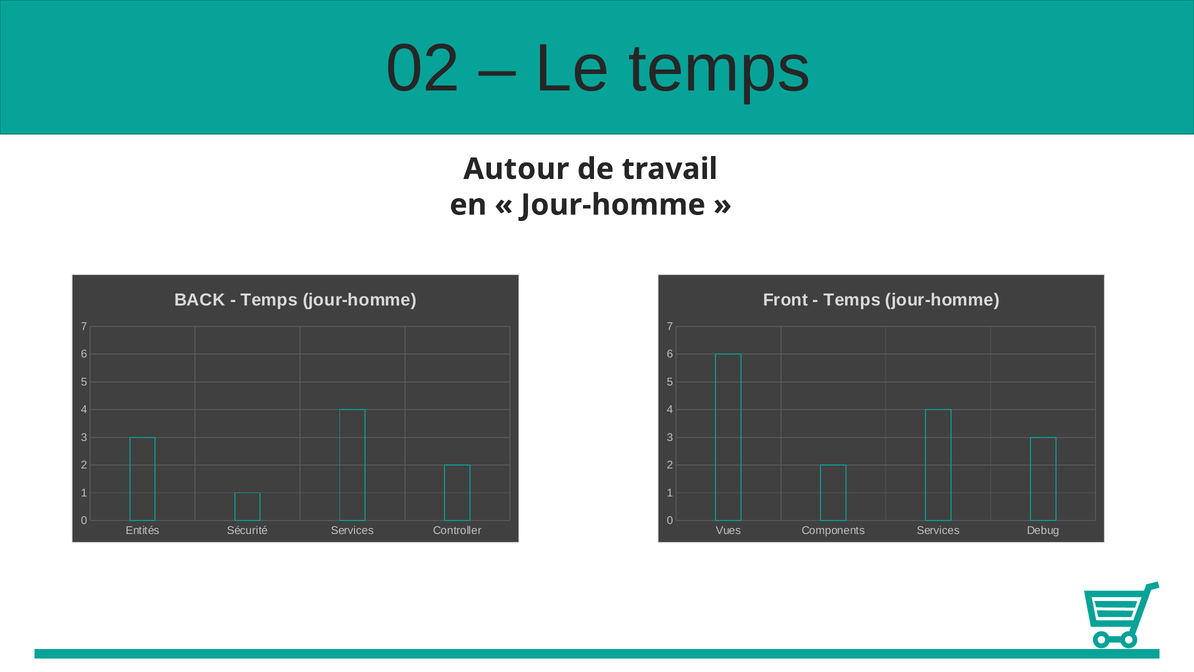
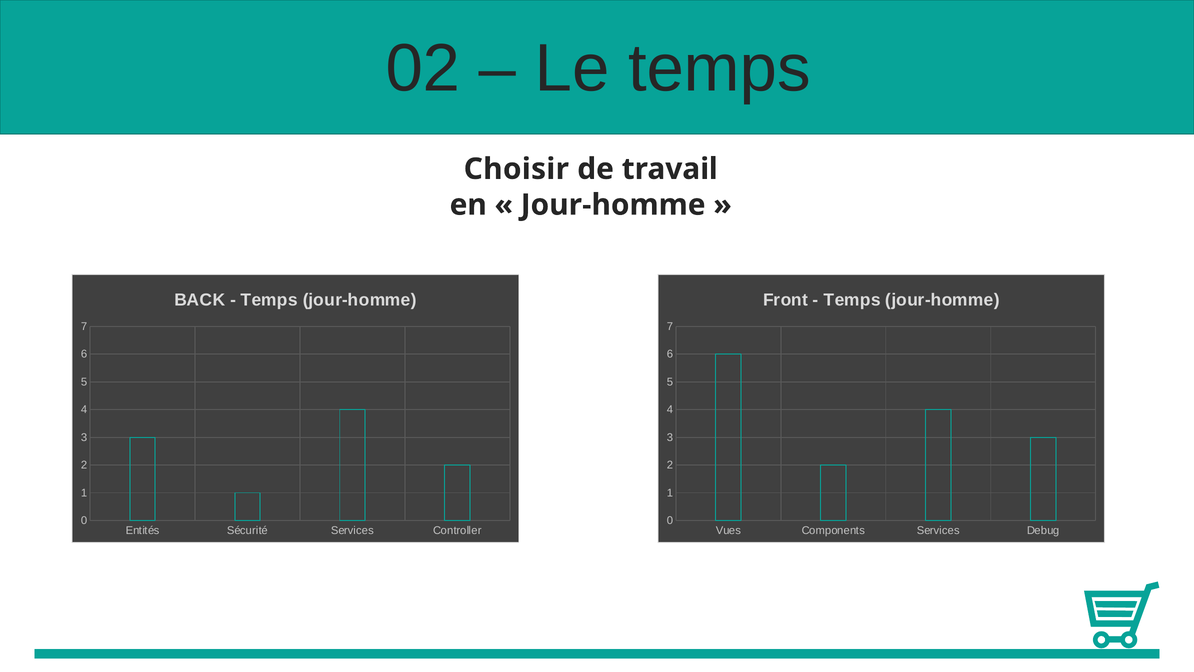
Autour: Autour -> Choisir (516, 169)
